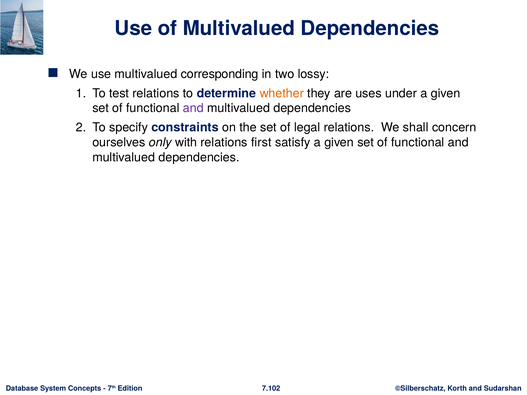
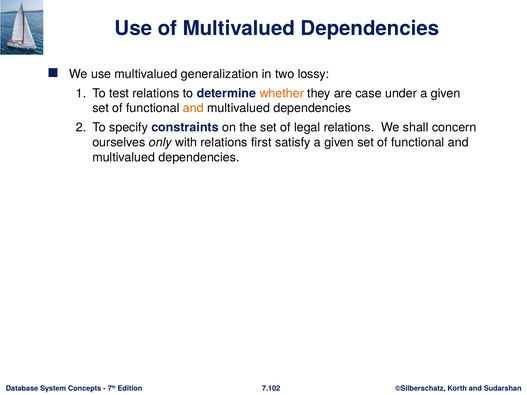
corresponding: corresponding -> generalization (220, 74)
uses: uses -> case (369, 93)
and colour: purple -> orange (193, 108)
